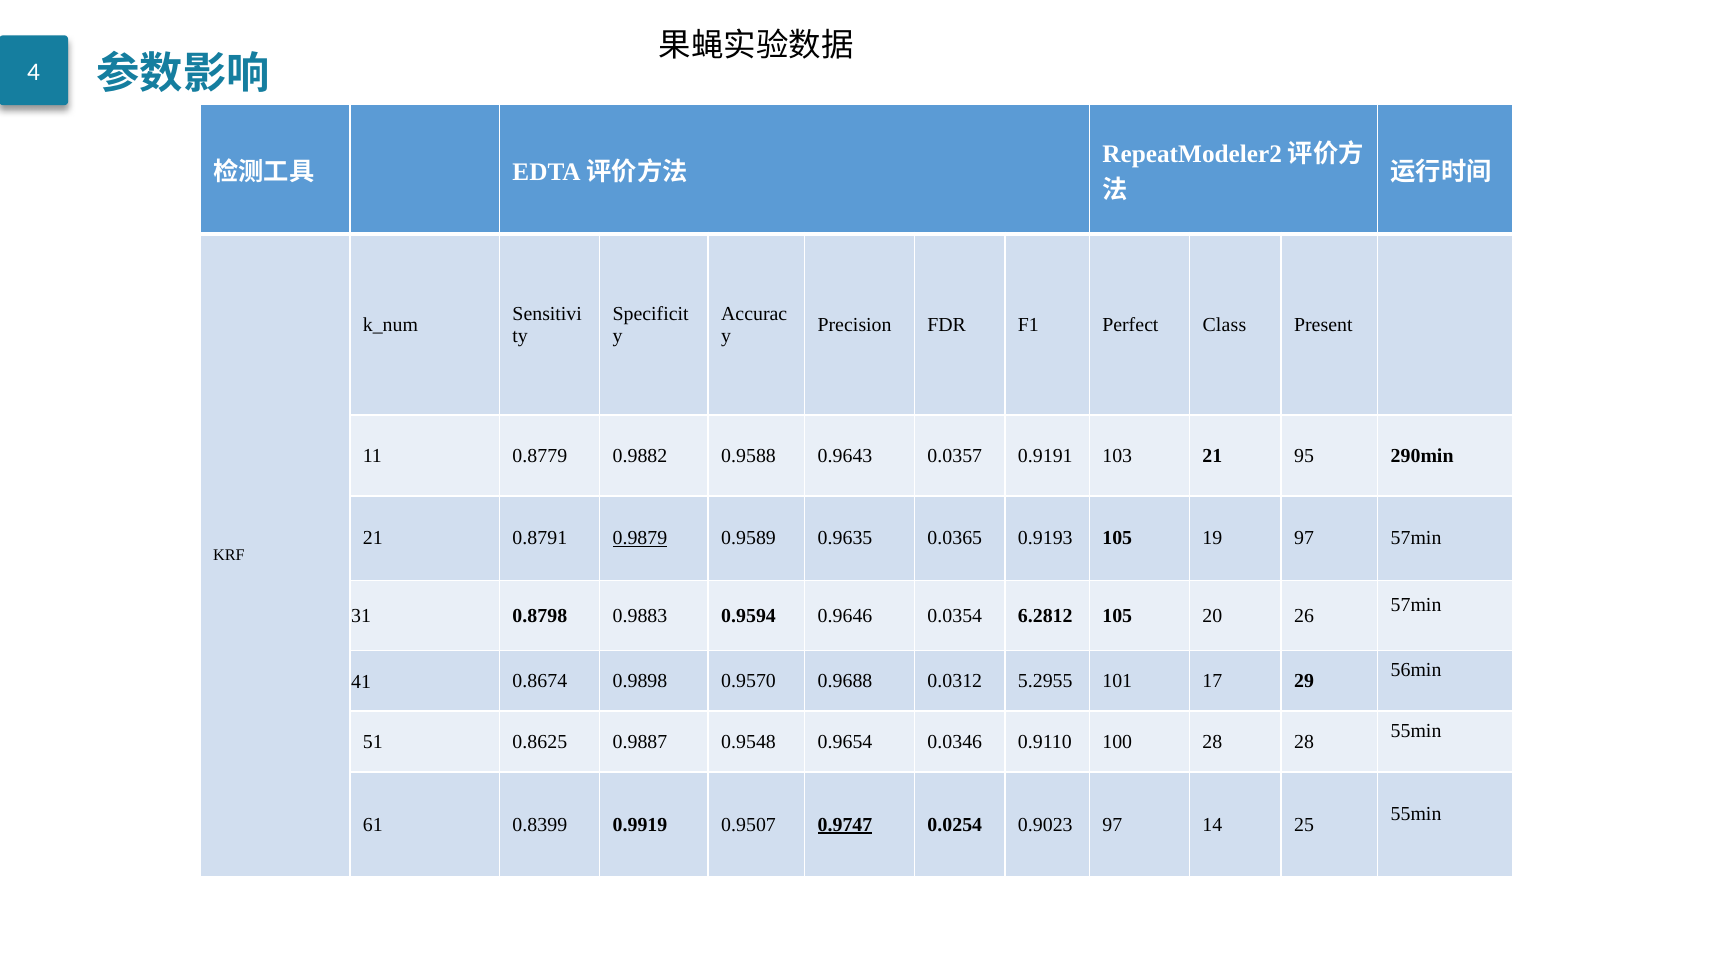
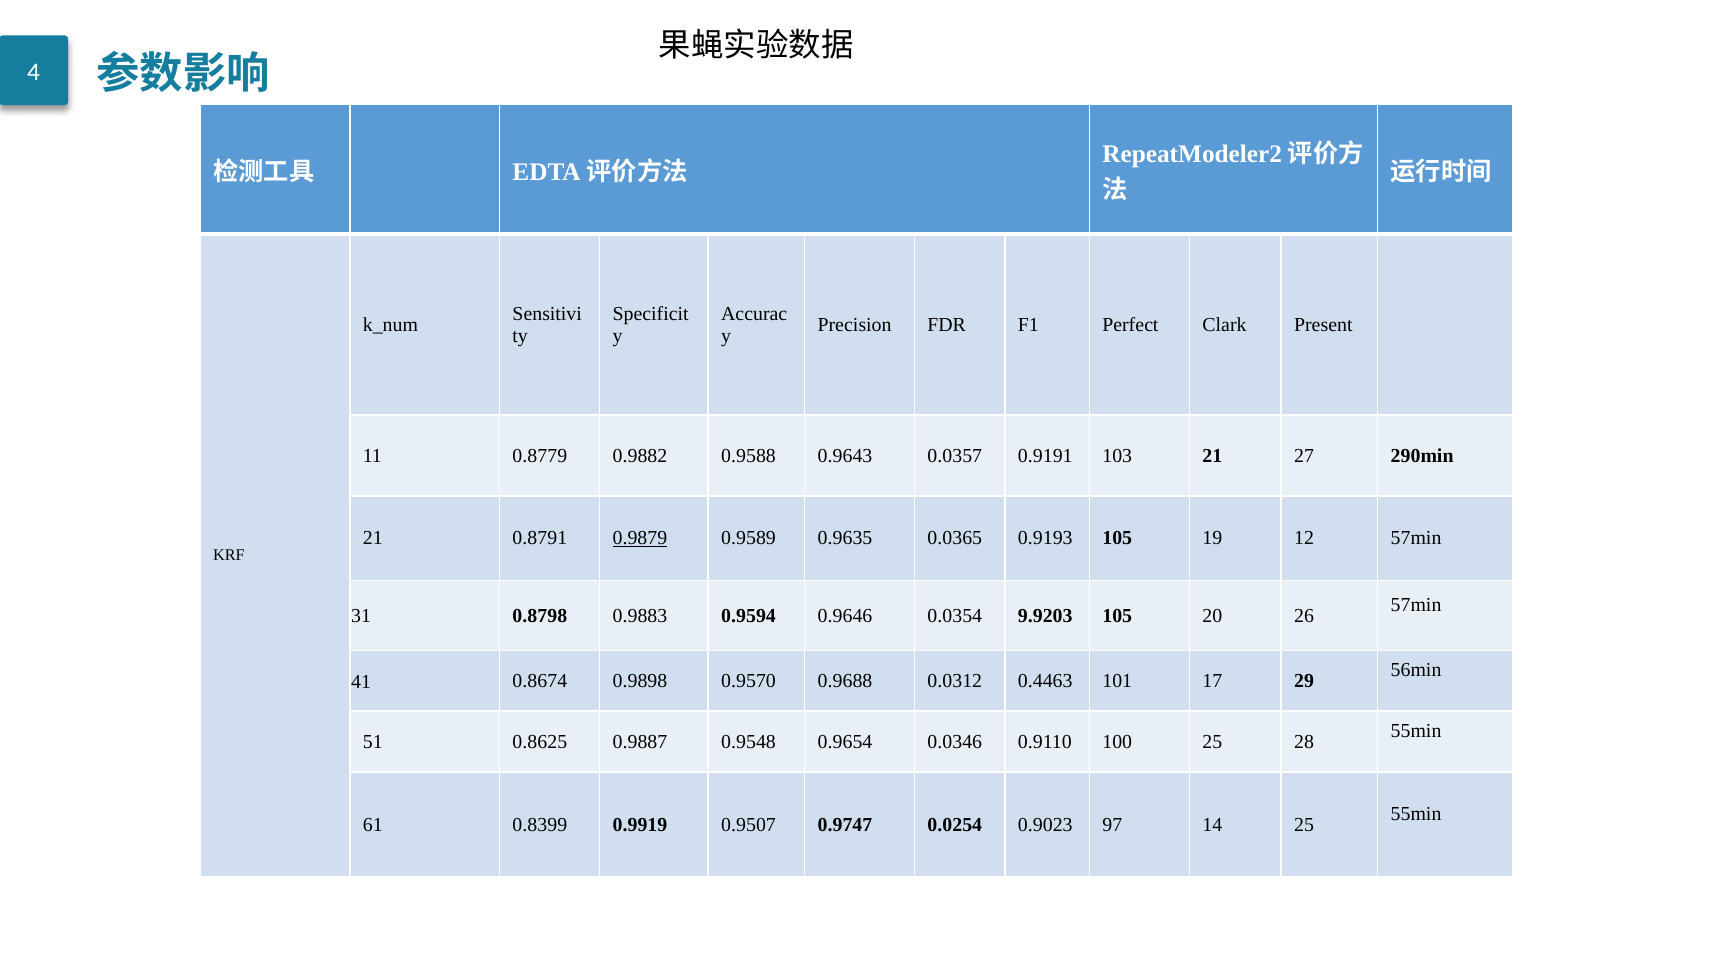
Class: Class -> Clark (1225, 325)
95: 95 -> 27 (1304, 456)
19 97: 97 -> 12 (1304, 538)
6.2812: 6.2812 -> 9.9203 (1045, 616)
5.2955: 5.2955 -> 0.4463 (1045, 681)
100 28: 28 -> 25 (1212, 742)
0.9747 underline: present -> none (845, 825)
